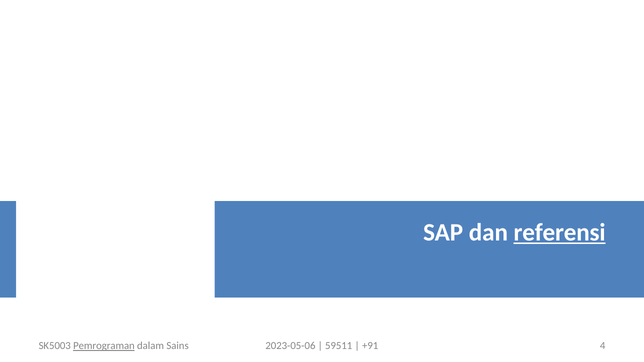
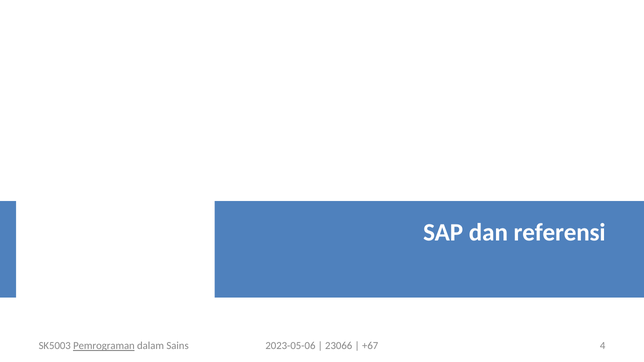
referensi underline: present -> none (560, 233)
59511: 59511 -> 23066 (339, 346)
+91: +91 -> +67 (370, 346)
